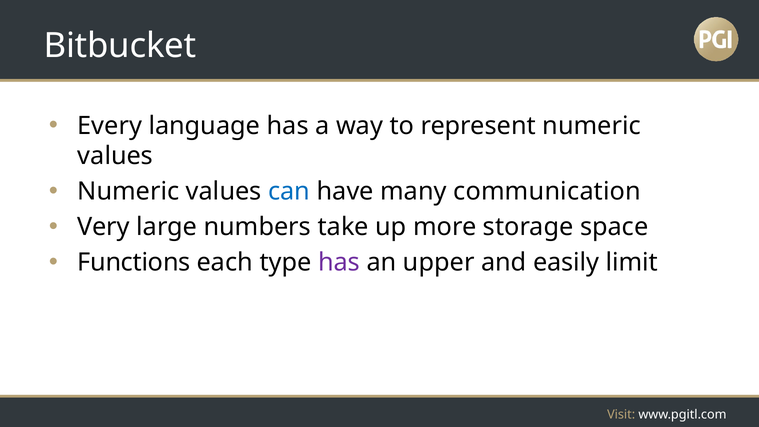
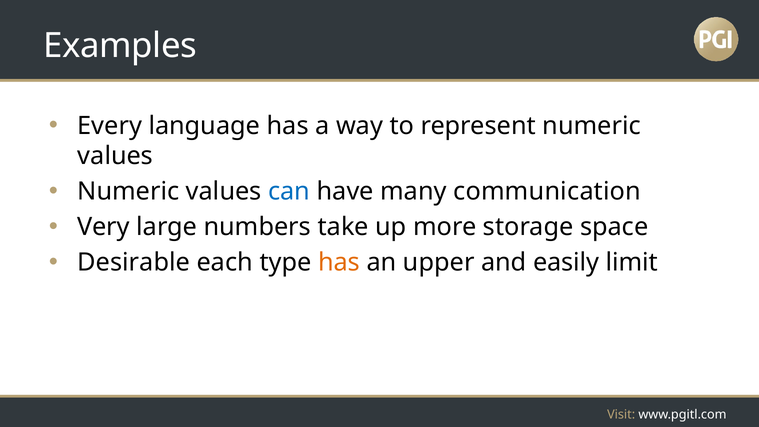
Bitbucket: Bitbucket -> Examples (120, 46)
Functions: Functions -> Desirable (134, 262)
has colour: purple -> orange (339, 262)
